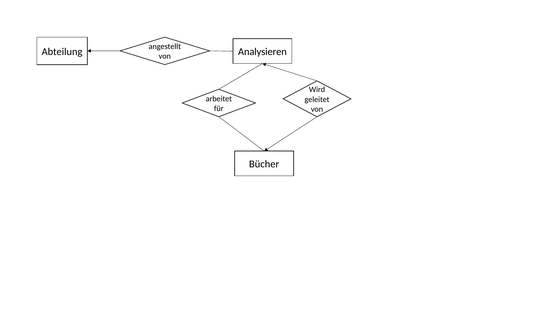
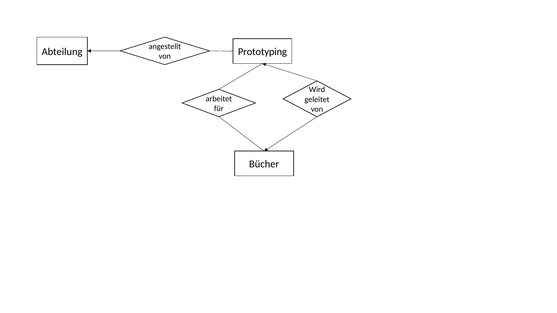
Analysieren: Analysieren -> Prototyping (262, 52)
